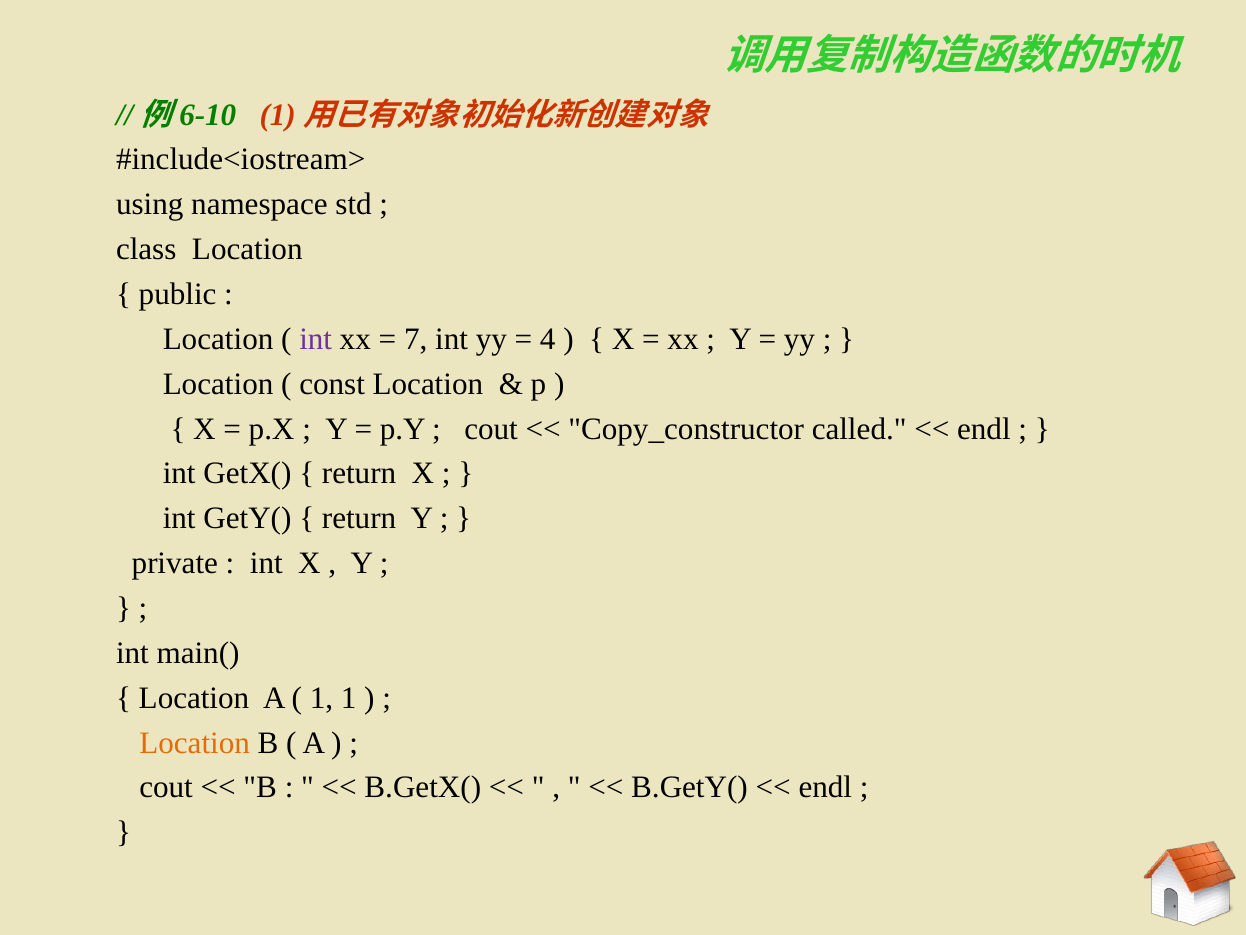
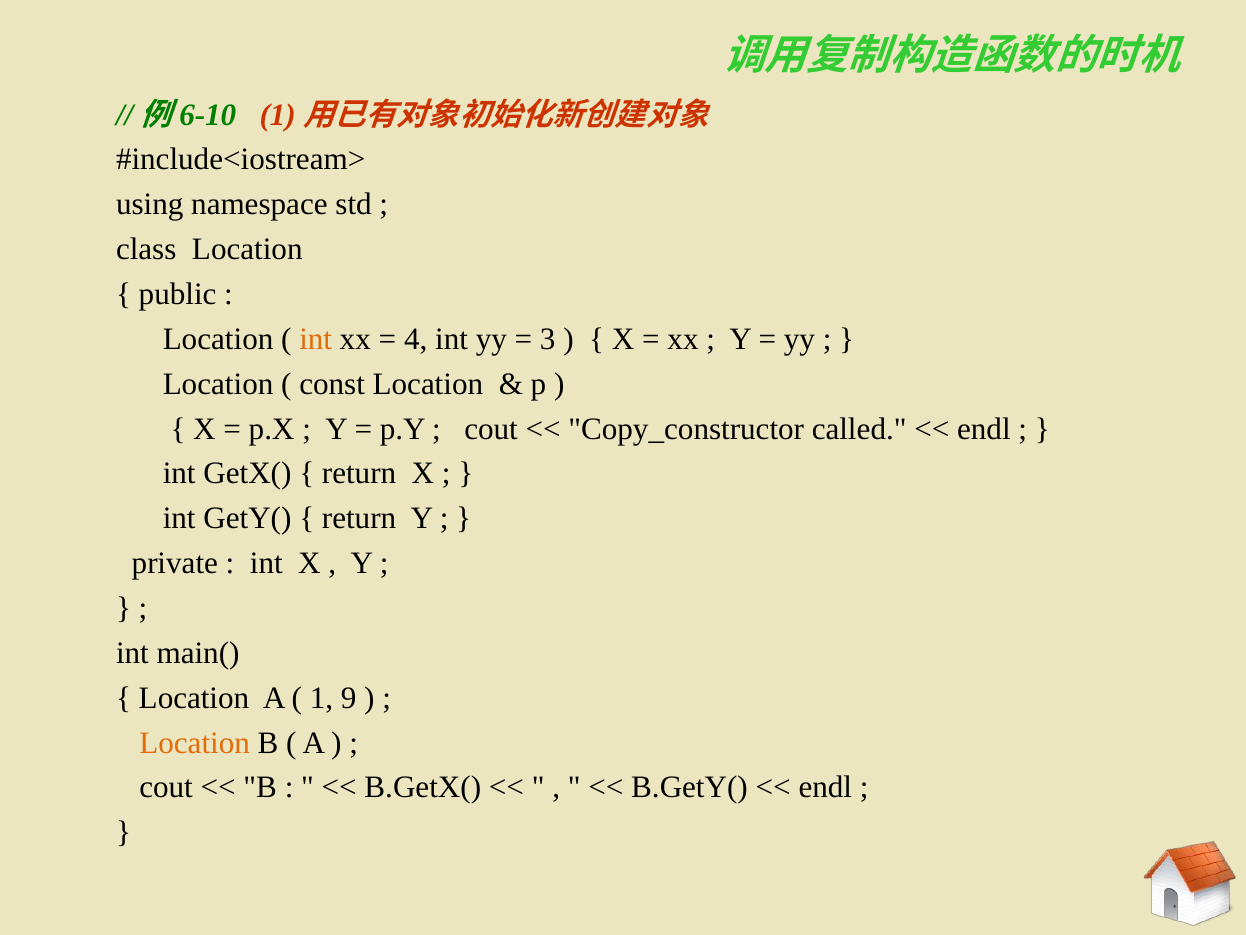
int colour: purple -> orange (316, 339)
7: 7 -> 4 (416, 339)
4: 4 -> 3 (548, 339)
1 1: 1 -> 9 (349, 698)
